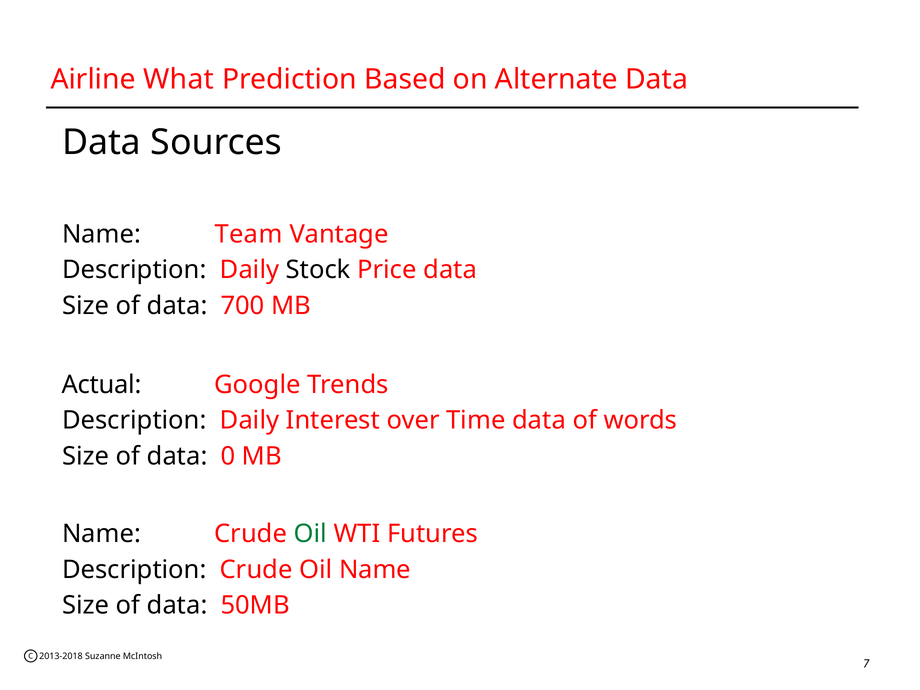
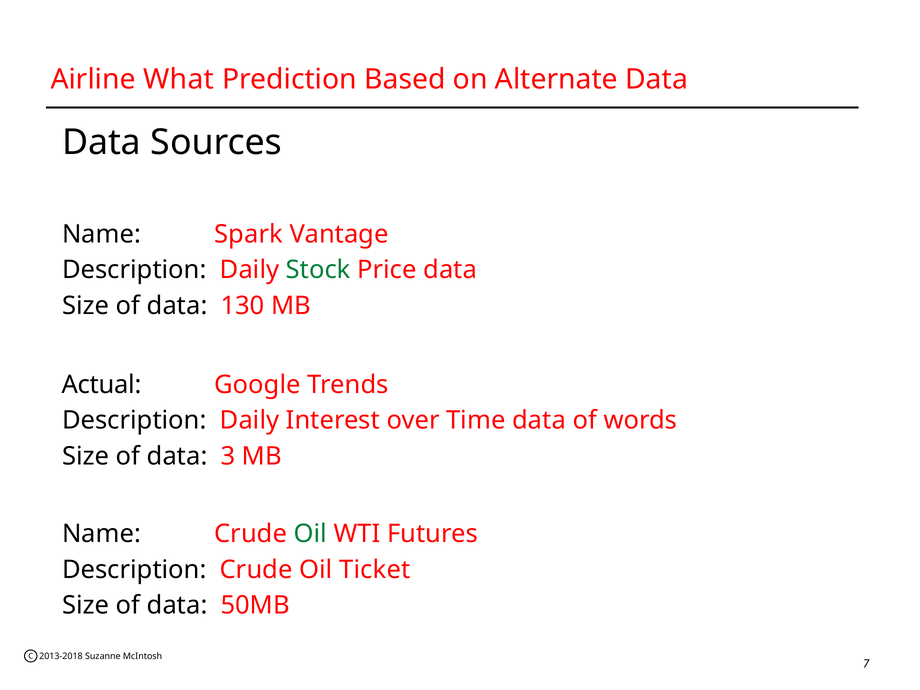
Team: Team -> Spark (249, 234)
Stock colour: black -> green (318, 270)
700: 700 -> 130 (243, 306)
0: 0 -> 3 (228, 456)
Oil Name: Name -> Ticket (375, 570)
